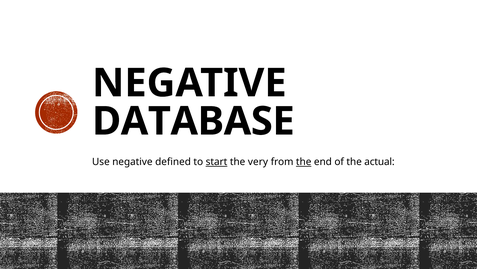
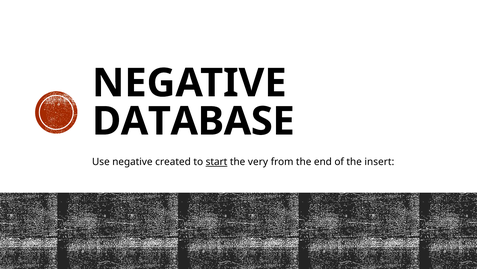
defined: defined -> created (173, 162)
the underline: present -> none (304, 162)
actual: actual -> insert (379, 162)
